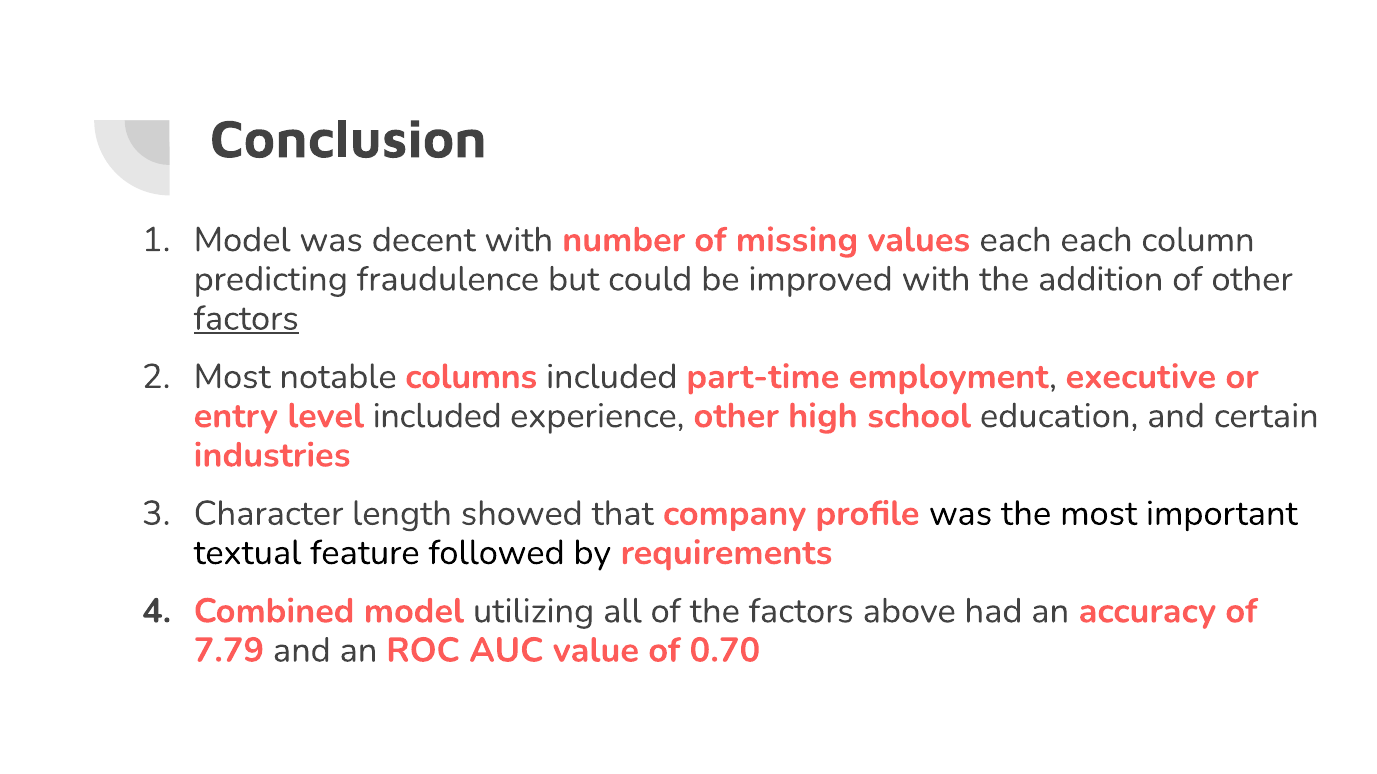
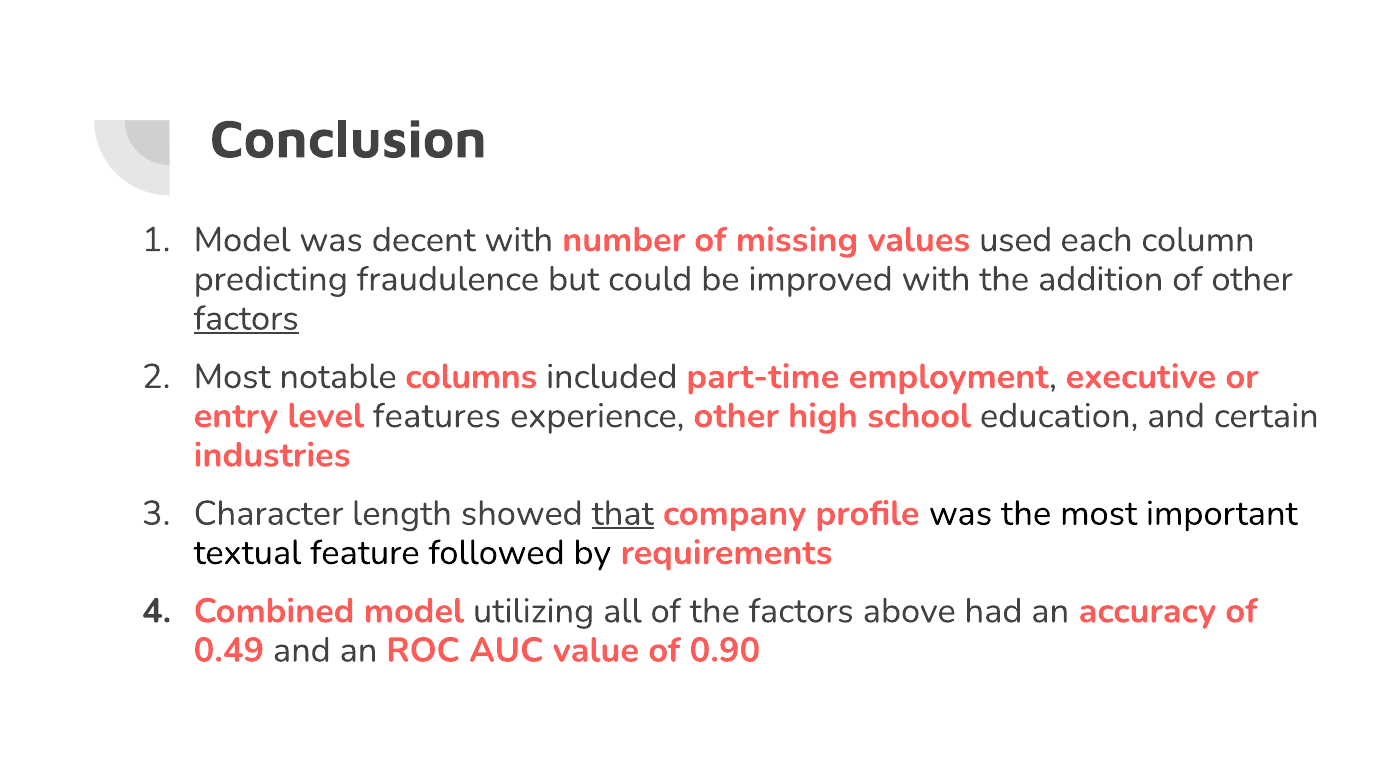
values each: each -> used (1016, 240)
level included: included -> features (437, 416)
that underline: none -> present (623, 514)
7.79: 7.79 -> 0.49 (229, 651)
0.70: 0.70 -> 0.90 (725, 651)
